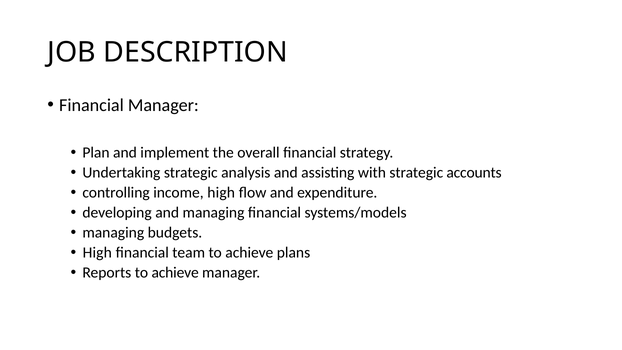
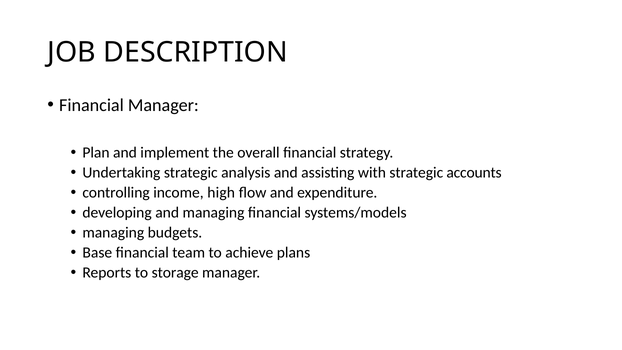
High: High -> Base (97, 253)
Reports to achieve: achieve -> storage (175, 273)
